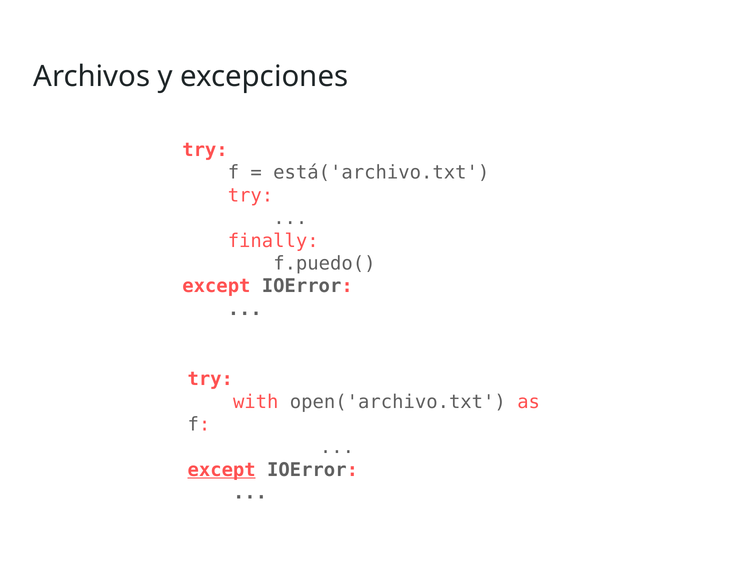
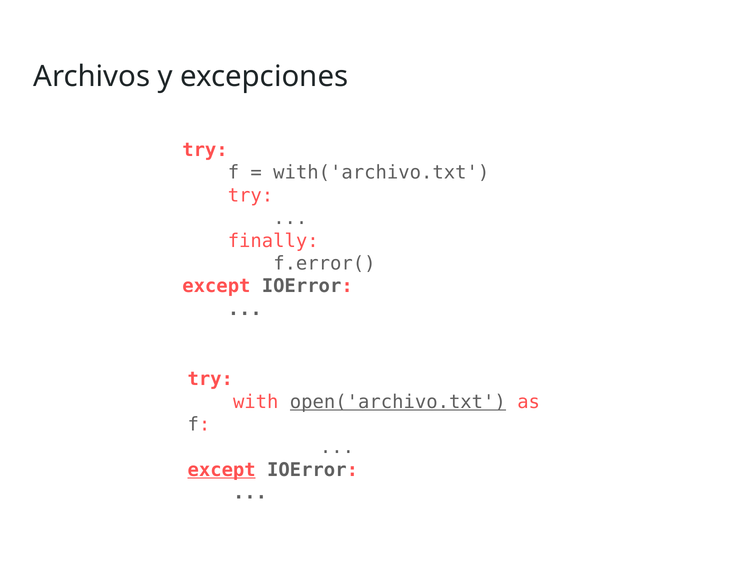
está('archivo.txt: está('archivo.txt -> with('archivo.txt (381, 173)
f.puedo(: f.puedo( -> f.error( (324, 263)
open('archivo.txt underline: none -> present (398, 402)
